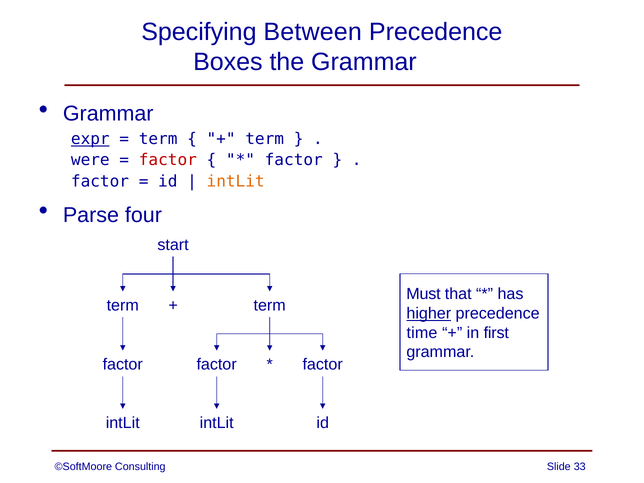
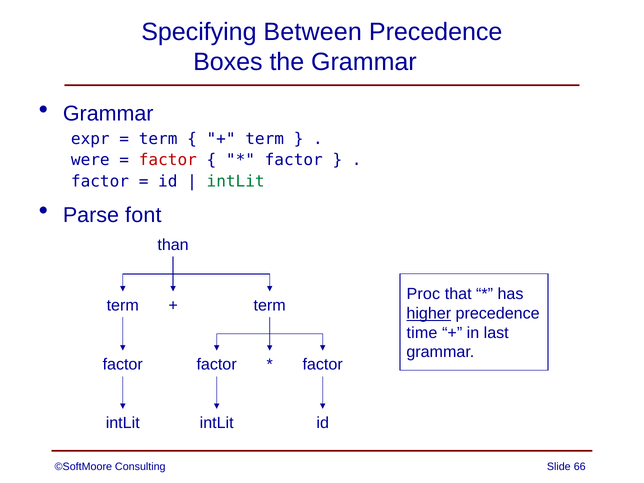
expr underline: present -> none (90, 139)
intLit colour: orange -> green (236, 181)
four: four -> font (143, 215)
start: start -> than (173, 245)
Must: Must -> Proc (423, 294)
first: first -> last (496, 333)
33: 33 -> 66 (580, 467)
